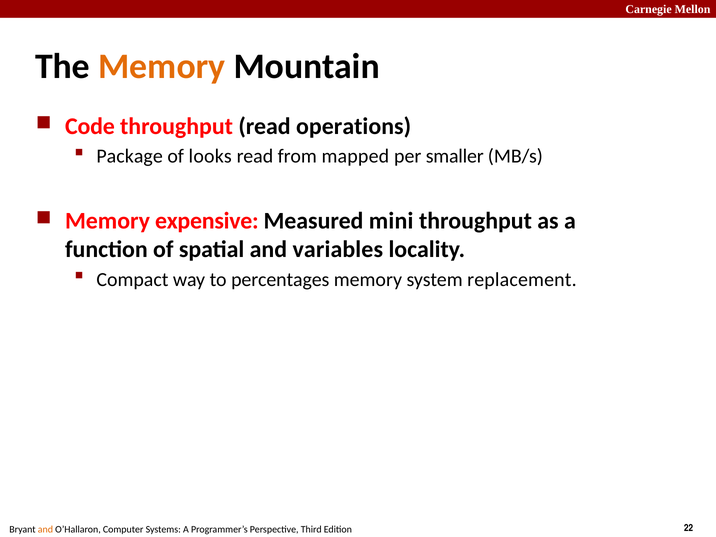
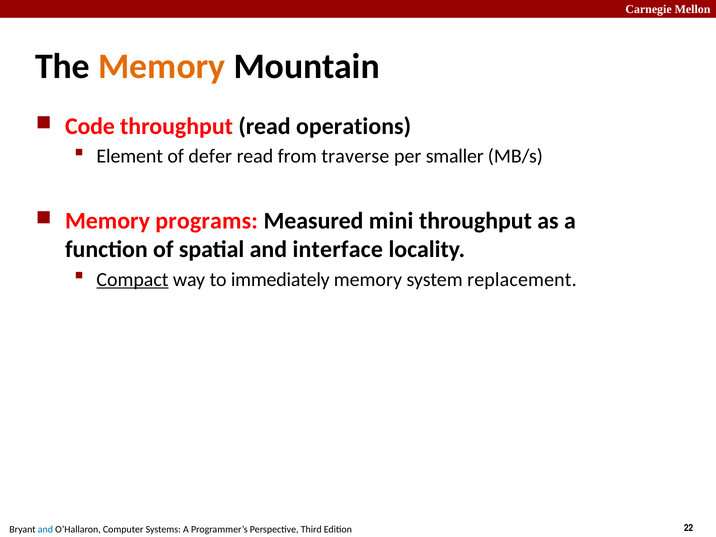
Package: Package -> Element (130, 156)
looks: looks -> defer (210, 156)
mapped: mapped -> traverse (355, 156)
expensive: expensive -> programs (207, 221)
variables: variables -> interface (338, 250)
Compact underline: none -> present (132, 279)
percentages: percentages -> immediately (280, 279)
and colour: orange -> blue (45, 529)
